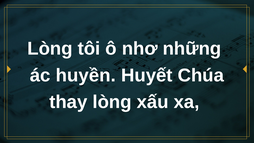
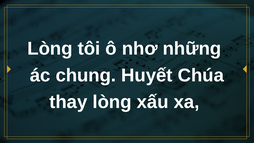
huyền: huyền -> chung (86, 75)
